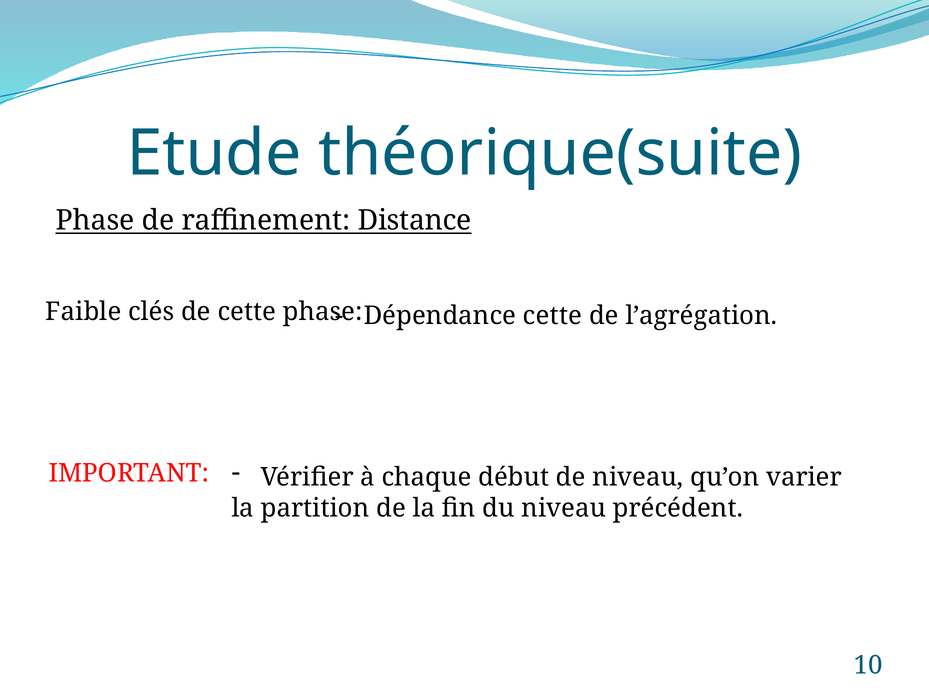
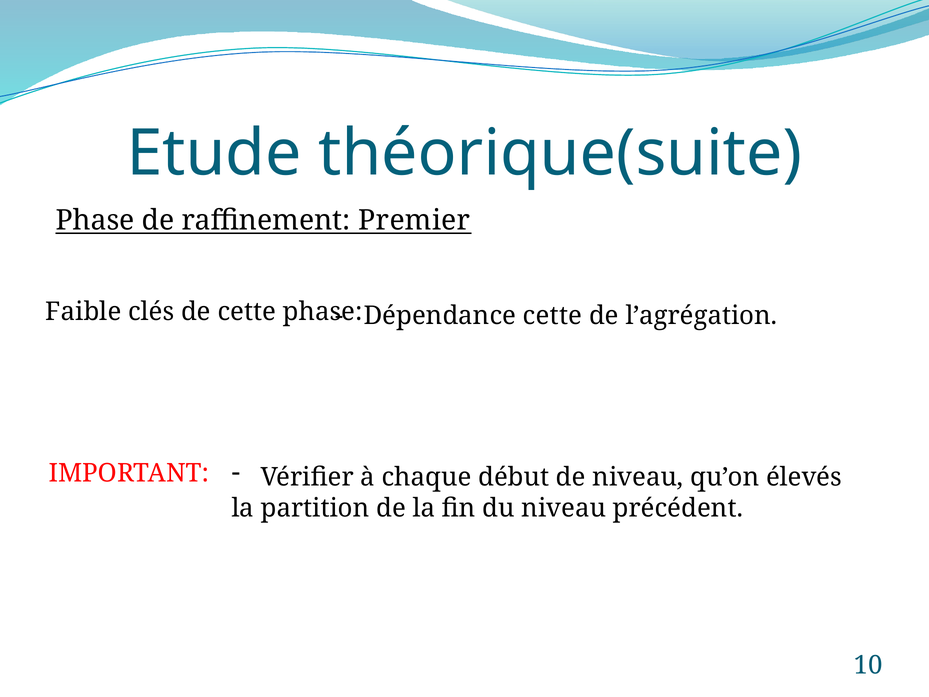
Distance: Distance -> Premier (414, 220)
varier: varier -> élevés (804, 477)
